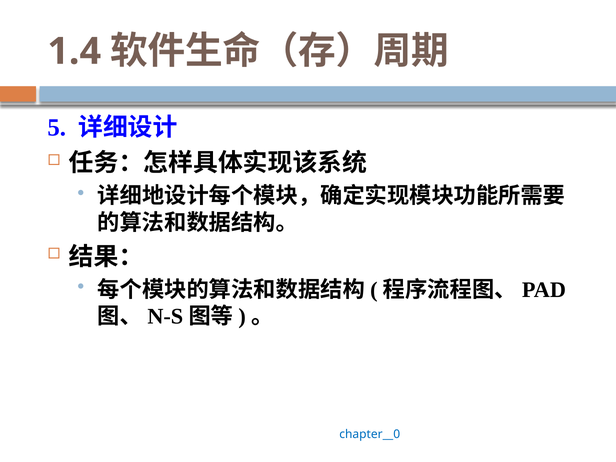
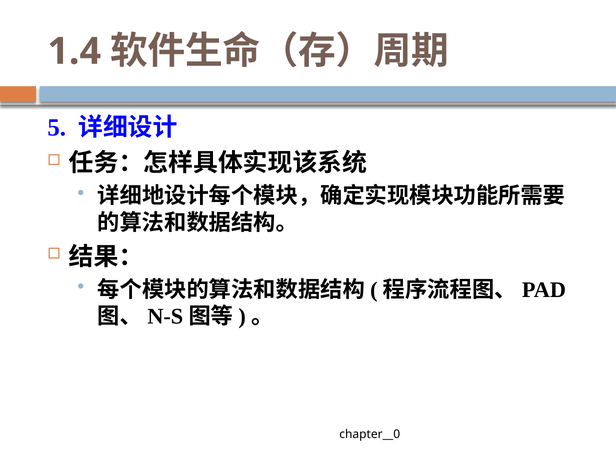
chapter__0 colour: blue -> black (370, 434)
